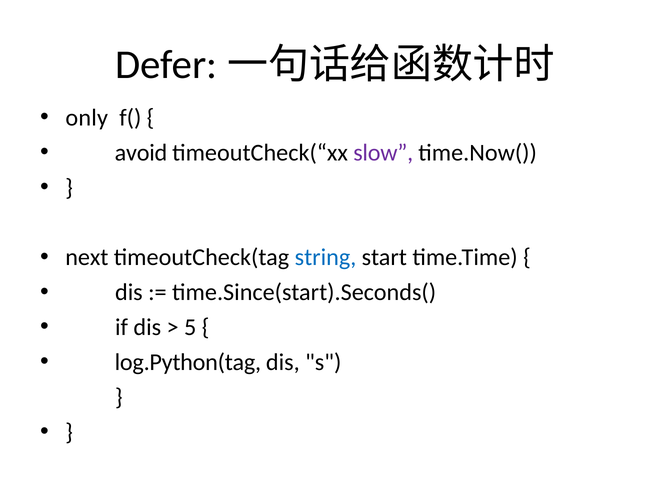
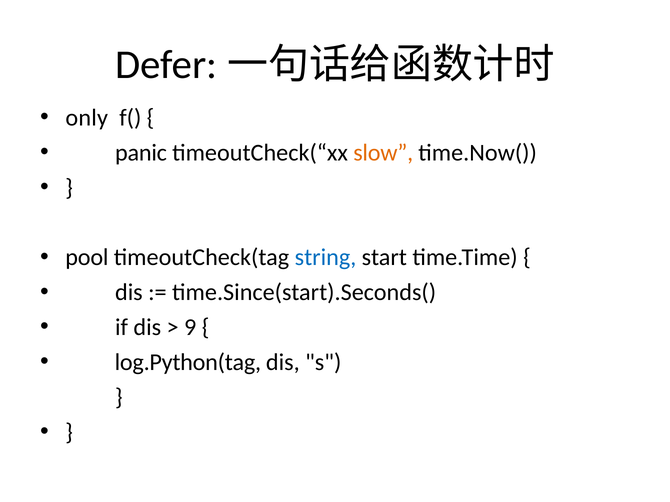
avoid: avoid -> panic (141, 153)
slow colour: purple -> orange (383, 153)
next: next -> pool (87, 258)
5: 5 -> 9 (190, 328)
